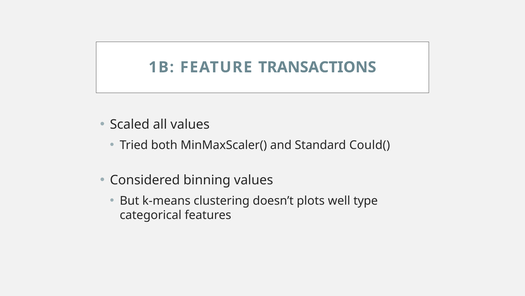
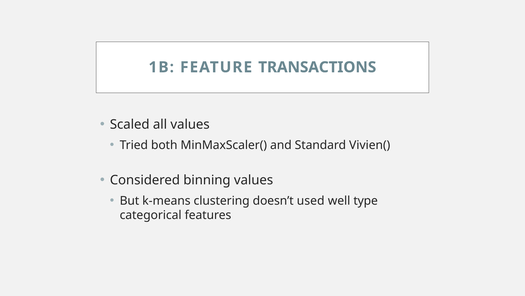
Could(: Could( -> Vivien( (370, 145)
plots: plots -> used (311, 200)
